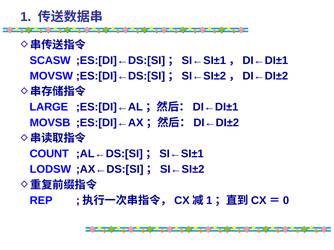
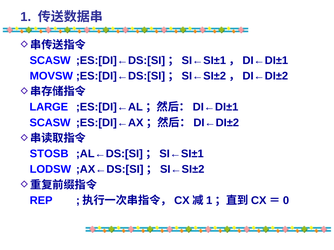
MOVSB: MOVSB -> SCASW (50, 123)
COUNT: COUNT -> STOSB (49, 154)
